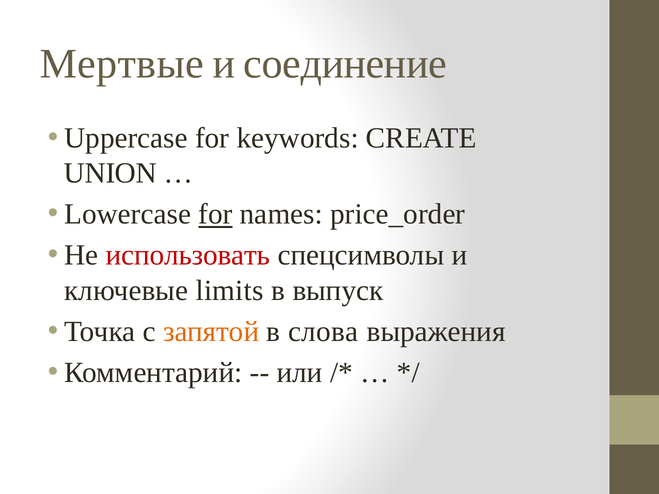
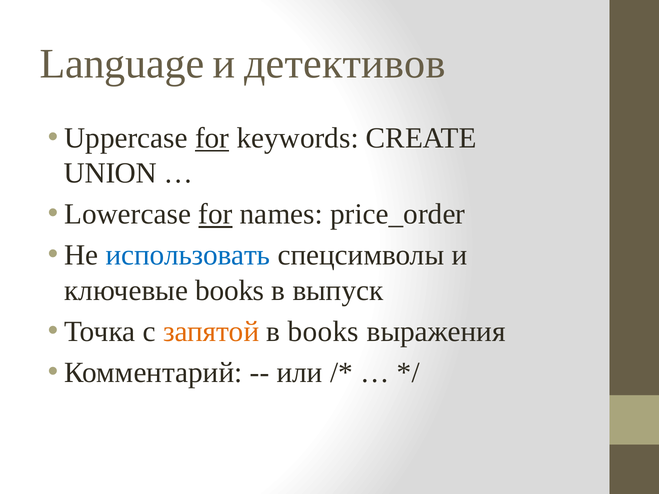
Мертвые: Мертвые -> Language (122, 64)
соединение: соединение -> детективов (345, 64)
for underline: none -> present (212, 138)
использовать colour: red -> blue (188, 255)
ключевые limits: limits -> books (230, 291)
в слова: слова -> books (323, 332)
